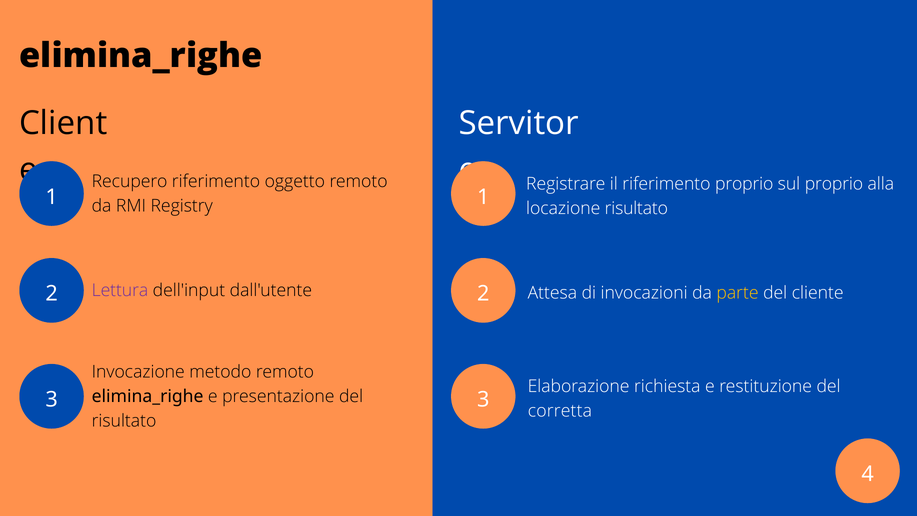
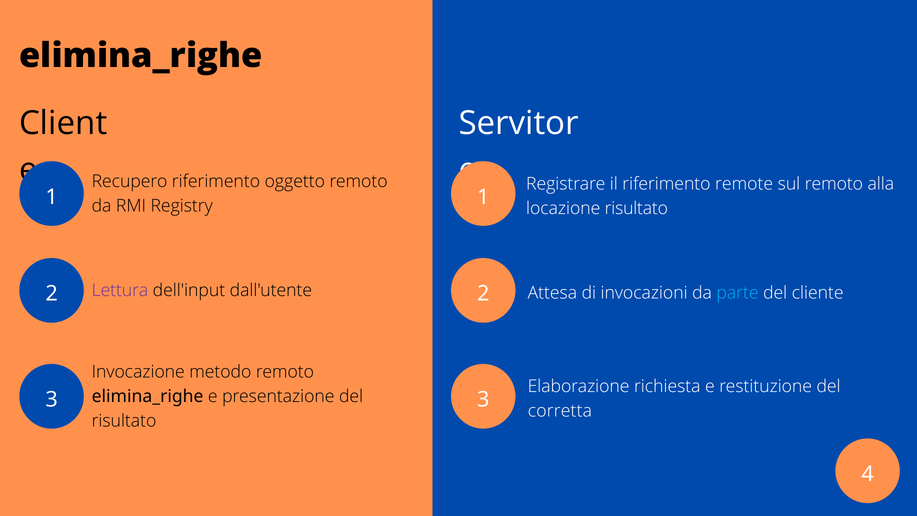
riferimento proprio: proprio -> remote (744, 184)
sul proprio: proprio -> remoto (834, 184)
parte colour: yellow -> light blue (738, 293)
